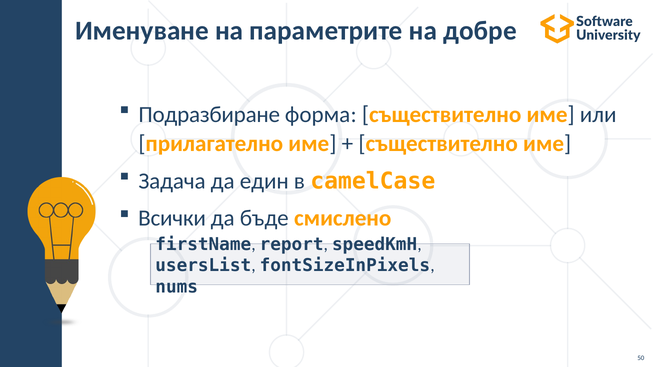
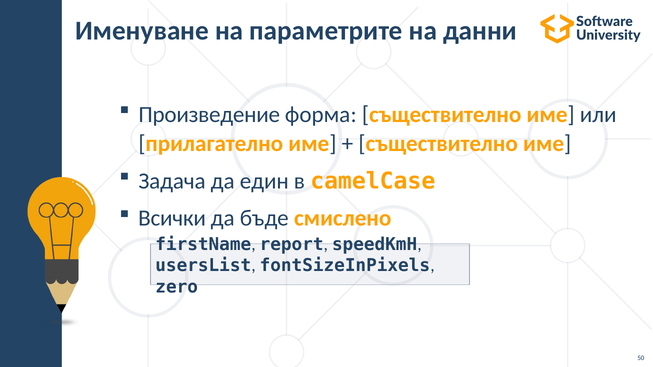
добре: добре -> данни (480, 31)
Подразбиране: Подразбиране -> Произведение (209, 115)
nums: nums -> zero (177, 287)
